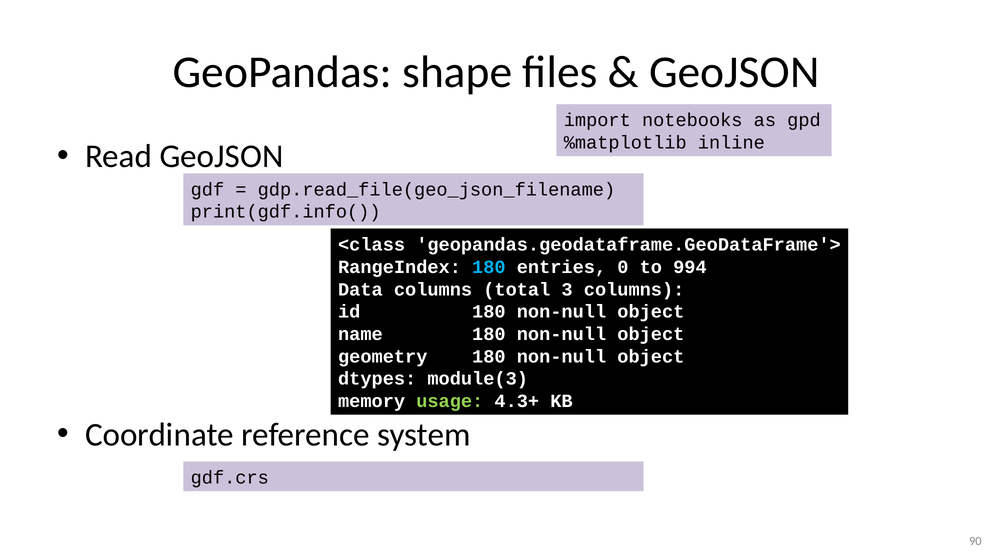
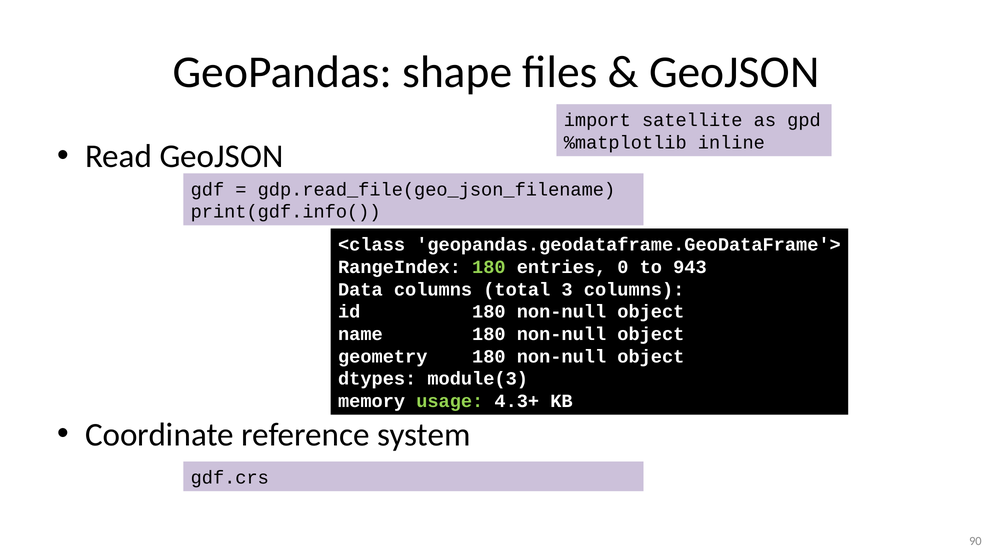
notebooks: notebooks -> satellite (692, 120)
180 colour: light blue -> light green (489, 267)
994: 994 -> 943 (690, 267)
